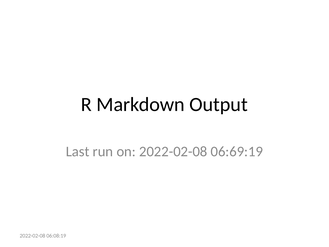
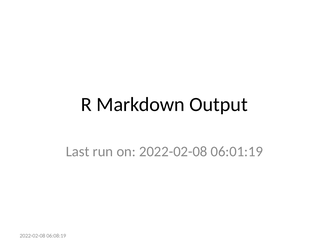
06:69:19: 06:69:19 -> 06:01:19 (237, 151)
